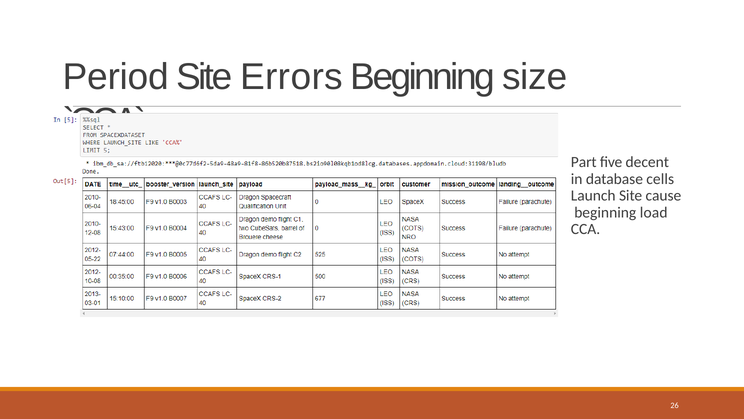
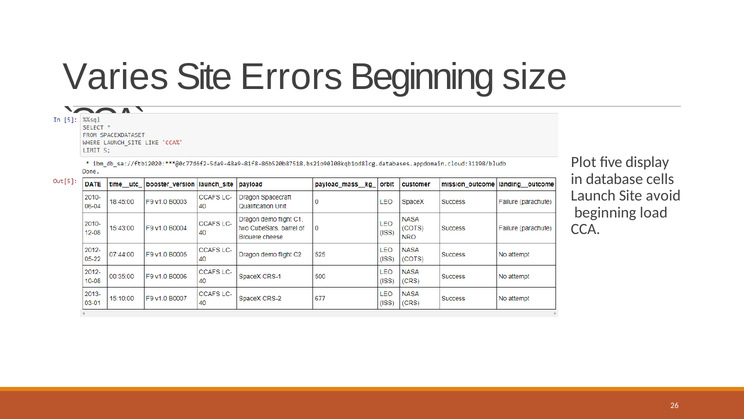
Period: Period -> Varies (116, 77)
Part: Part -> Plot (584, 162)
decent: decent -> display (647, 162)
cause: cause -> avoid (663, 196)
